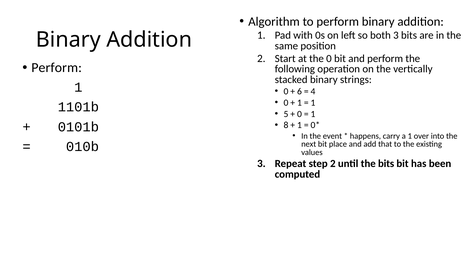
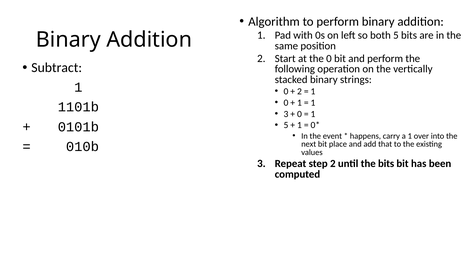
both 3: 3 -> 5 (396, 35)
Perform: Perform -> Subtract (57, 68)
6: 6 -> 2 (299, 91)
4: 4 -> 1 (313, 91)
5: 5 -> 3 (286, 114)
8: 8 -> 5 (286, 125)
